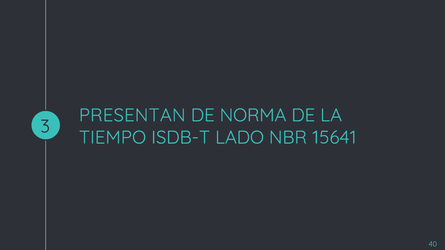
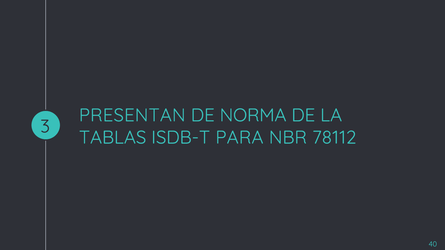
TIEMPO: TIEMPO -> TABLAS (113, 138)
LADO: LADO -> PARA (239, 138)
15641: 15641 -> 78112 (334, 138)
